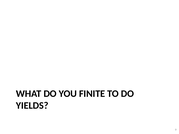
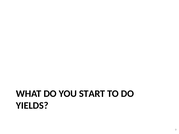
FINITE: FINITE -> START (92, 94)
